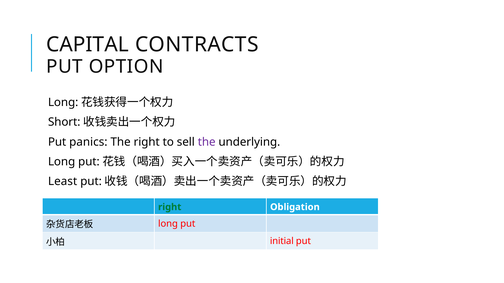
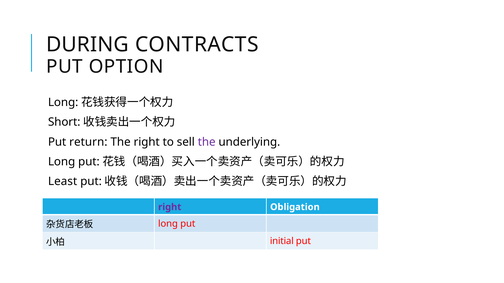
CAPITAL: CAPITAL -> DURING (87, 45)
panics: panics -> return (88, 142)
right colour: green -> purple (170, 207)
